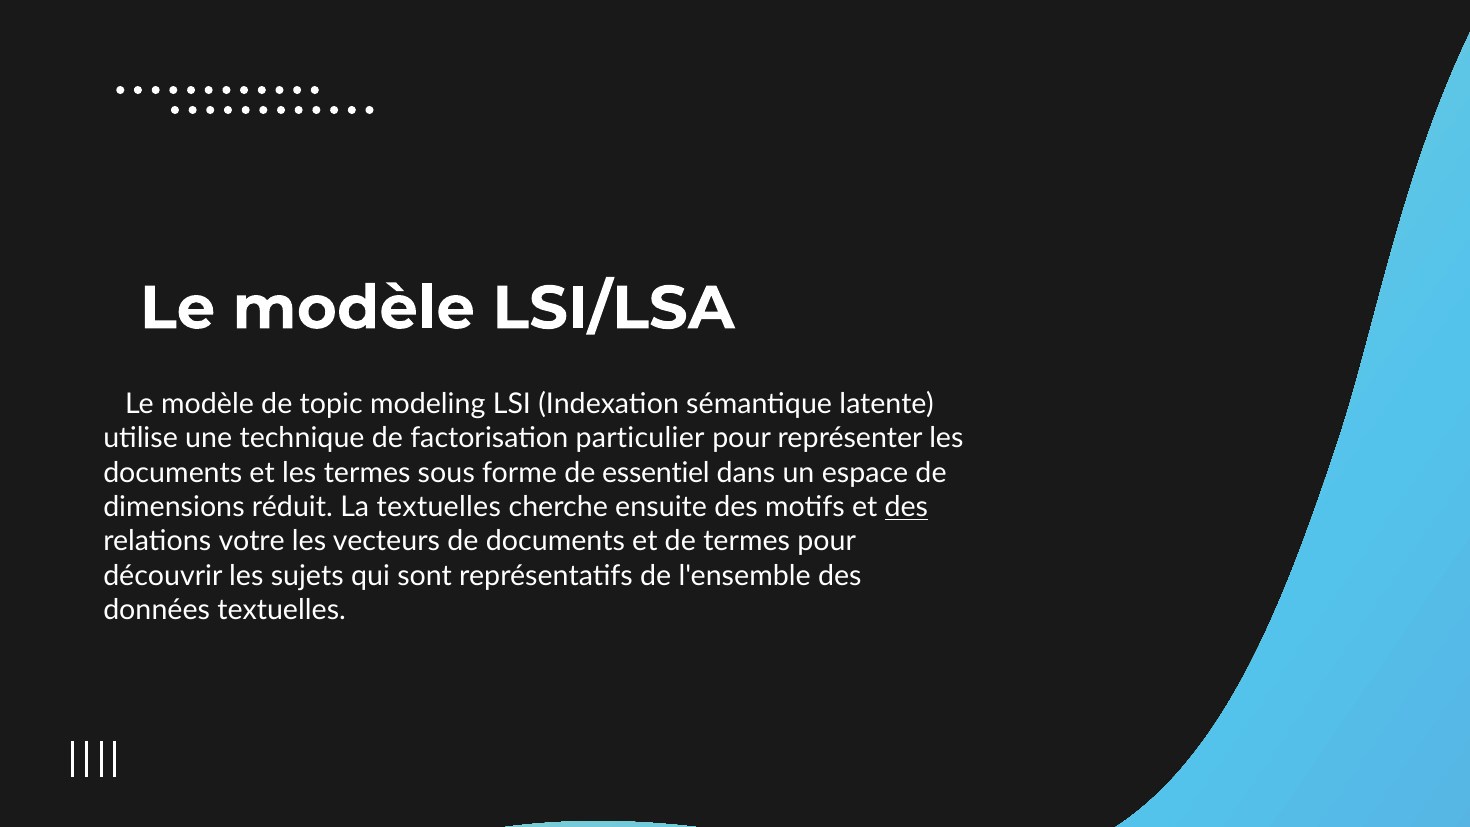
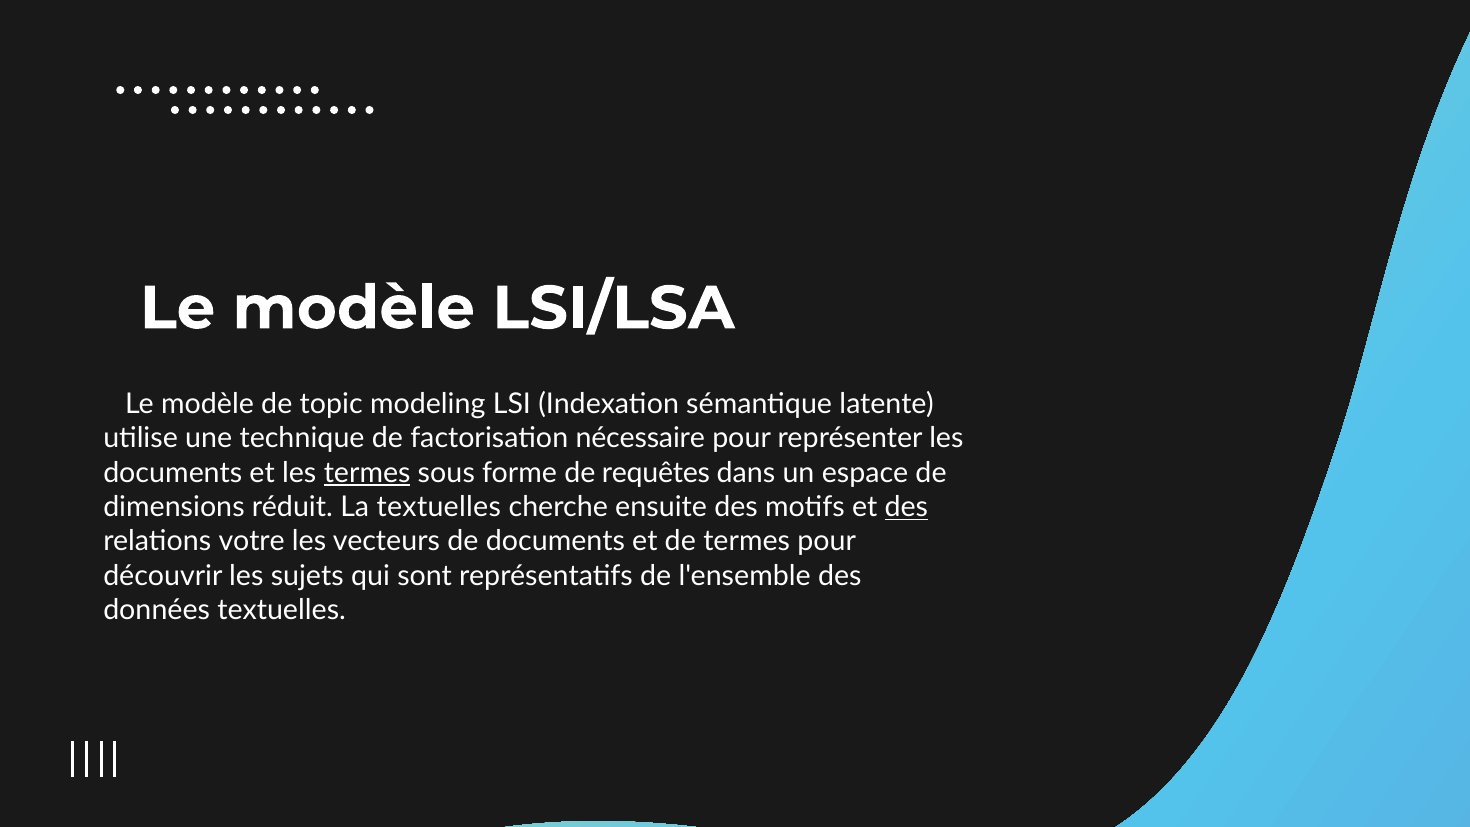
particulier: particulier -> nécessaire (640, 438)
termes underline: none -> present (367, 473)
essentiel: essentiel -> requêtes (656, 473)
